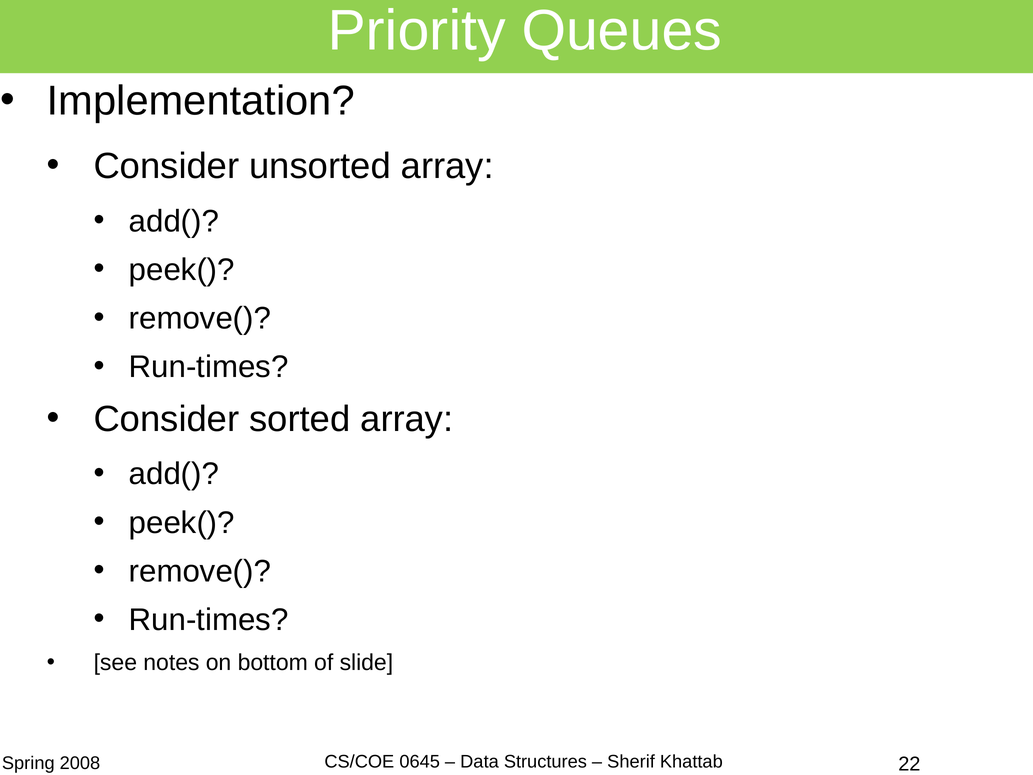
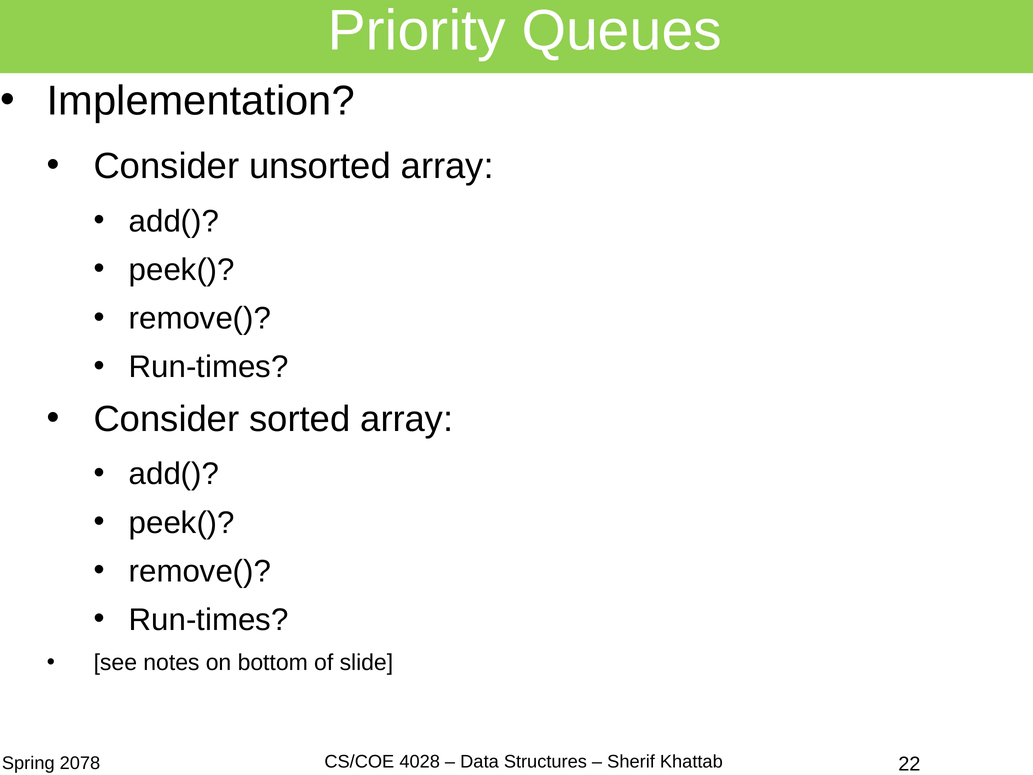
2008: 2008 -> 2078 (80, 763)
0645: 0645 -> 4028 (420, 762)
